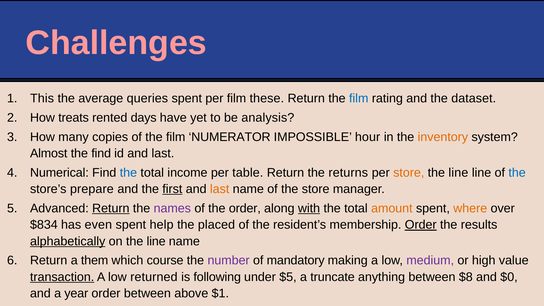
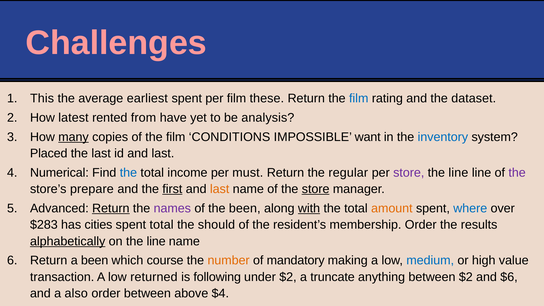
queries: queries -> earliest (147, 98)
treats: treats -> latest (73, 118)
days: days -> from (144, 118)
many underline: none -> present (73, 137)
NUMERATOR: NUMERATOR -> CONDITIONS (230, 137)
hour: hour -> want (368, 137)
inventory colour: orange -> blue (443, 137)
Almost: Almost -> Placed (49, 153)
the find: find -> last (101, 153)
table: table -> must (248, 173)
returns: returns -> regular (348, 173)
store colour: orange -> purple (409, 173)
the colour: blue -> purple (517, 173)
store underline: none -> present (316, 189)
the order: order -> been (245, 208)
where colour: orange -> blue (470, 208)
$834: $834 -> $283 (44, 225)
even: even -> cities (98, 225)
spent help: help -> total (162, 225)
placed: placed -> should (216, 225)
Order underline: present -> none (421, 225)
a them: them -> been (95, 261)
number colour: purple -> orange (229, 261)
medium colour: purple -> blue (430, 261)
transaction underline: present -> none (62, 277)
under $5: $5 -> $2 (288, 277)
between $8: $8 -> $2 (466, 277)
$0: $0 -> $6 (509, 277)
year: year -> also (76, 293)
$1: $1 -> $4 (220, 293)
